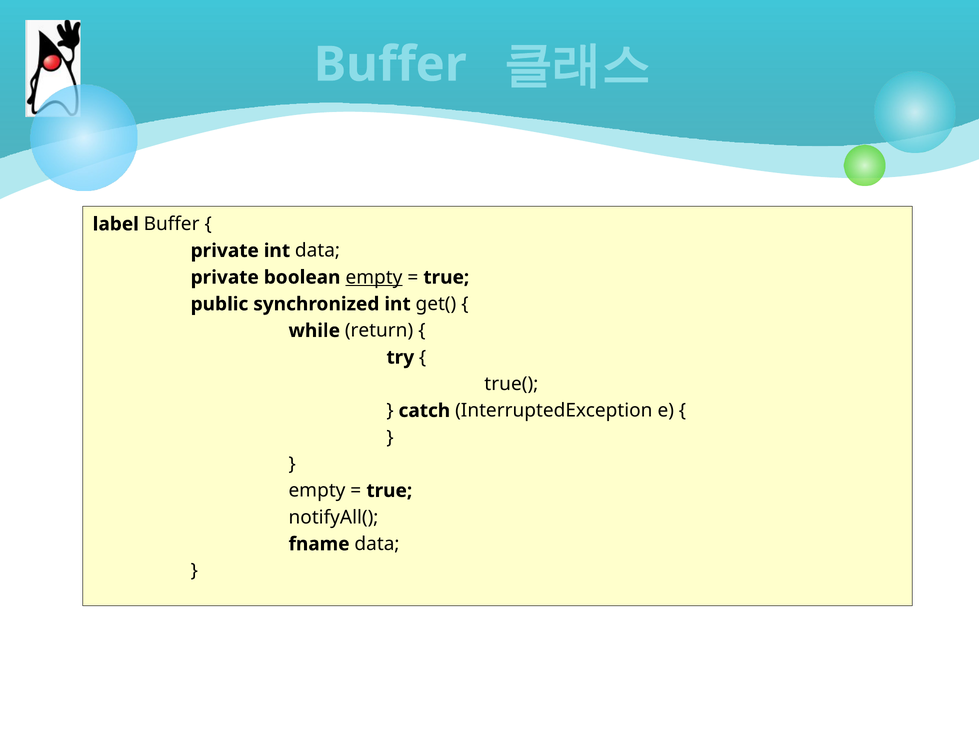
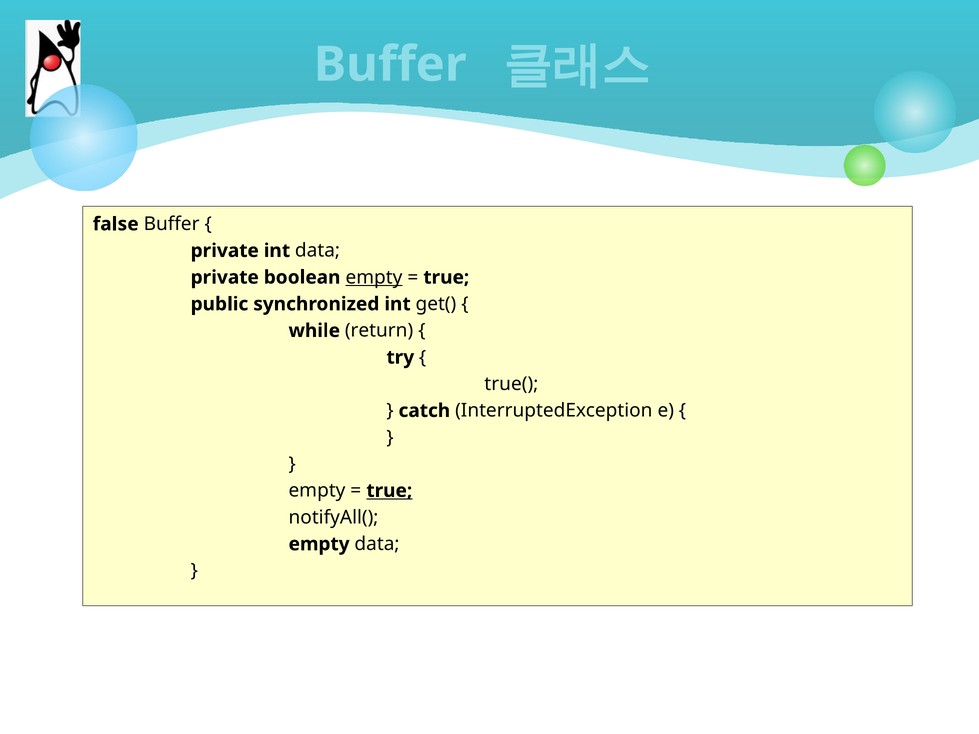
label: label -> false (116, 224)
true underline: none -> present (389, 491)
fname: fname -> empty (319, 544)
